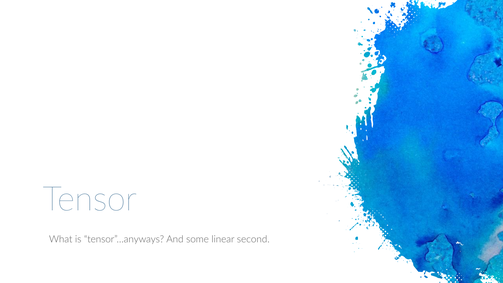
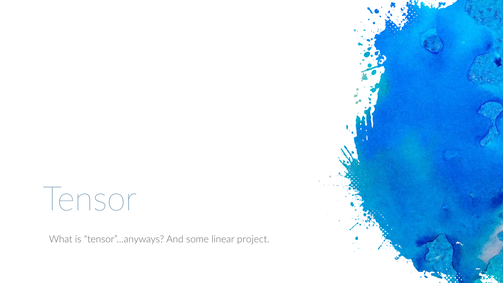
second: second -> project (253, 239)
